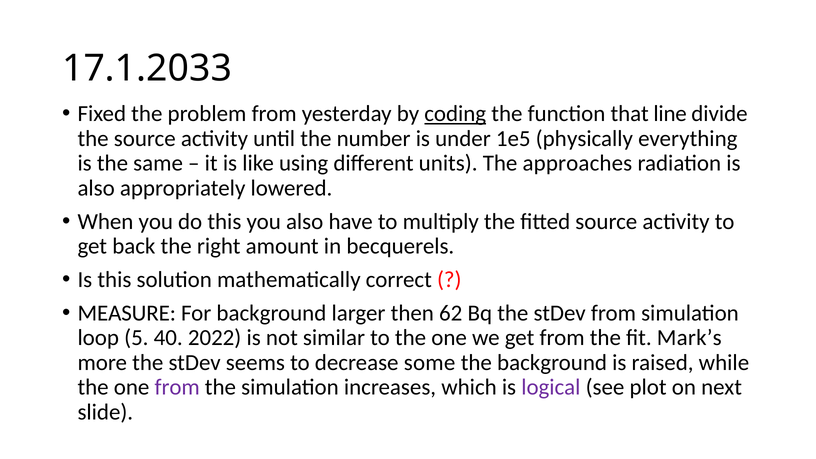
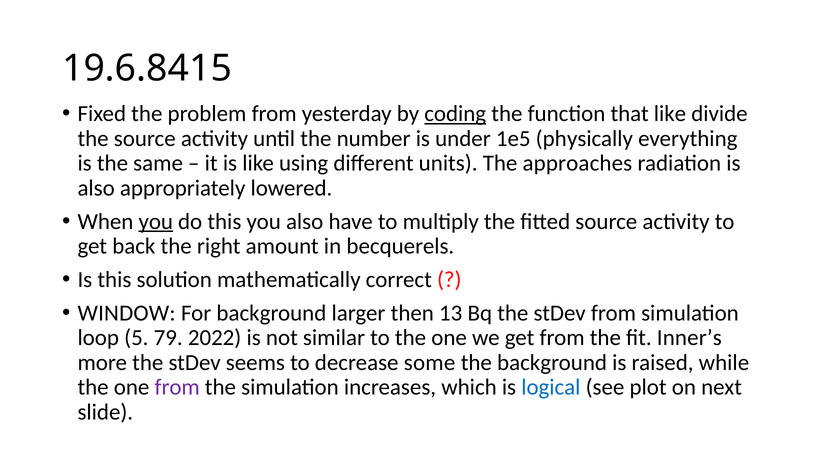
17.1.2033: 17.1.2033 -> 19.6.8415 (147, 69)
that line: line -> like (670, 114)
you underline: none -> present (156, 221)
MEASURE: MEASURE -> WINDOW (127, 313)
62: 62 -> 13 (451, 313)
40: 40 -> 79 (168, 338)
Mark’s: Mark’s -> Inner’s (689, 338)
logical colour: purple -> blue (551, 387)
